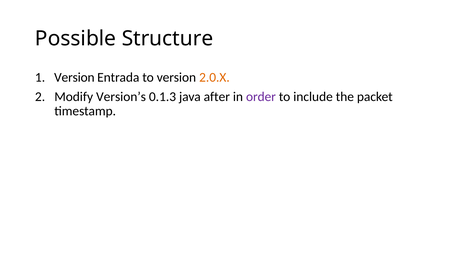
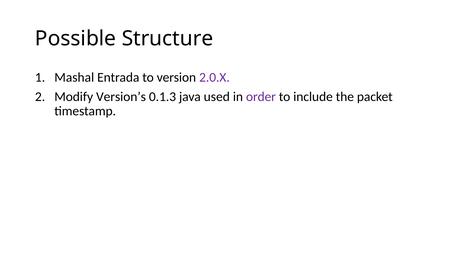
Version: Version -> Mashal (74, 78)
2.0.X colour: orange -> purple (214, 78)
after: after -> used (217, 97)
